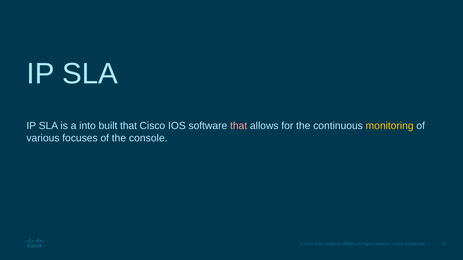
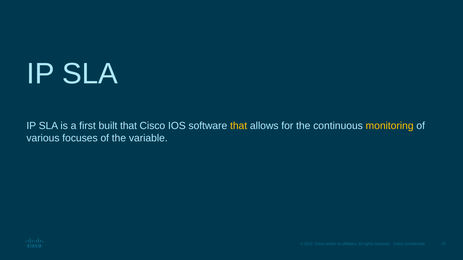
into: into -> first (88, 126)
that colour: pink -> yellow (239, 126)
console: console -> variable (148, 138)
